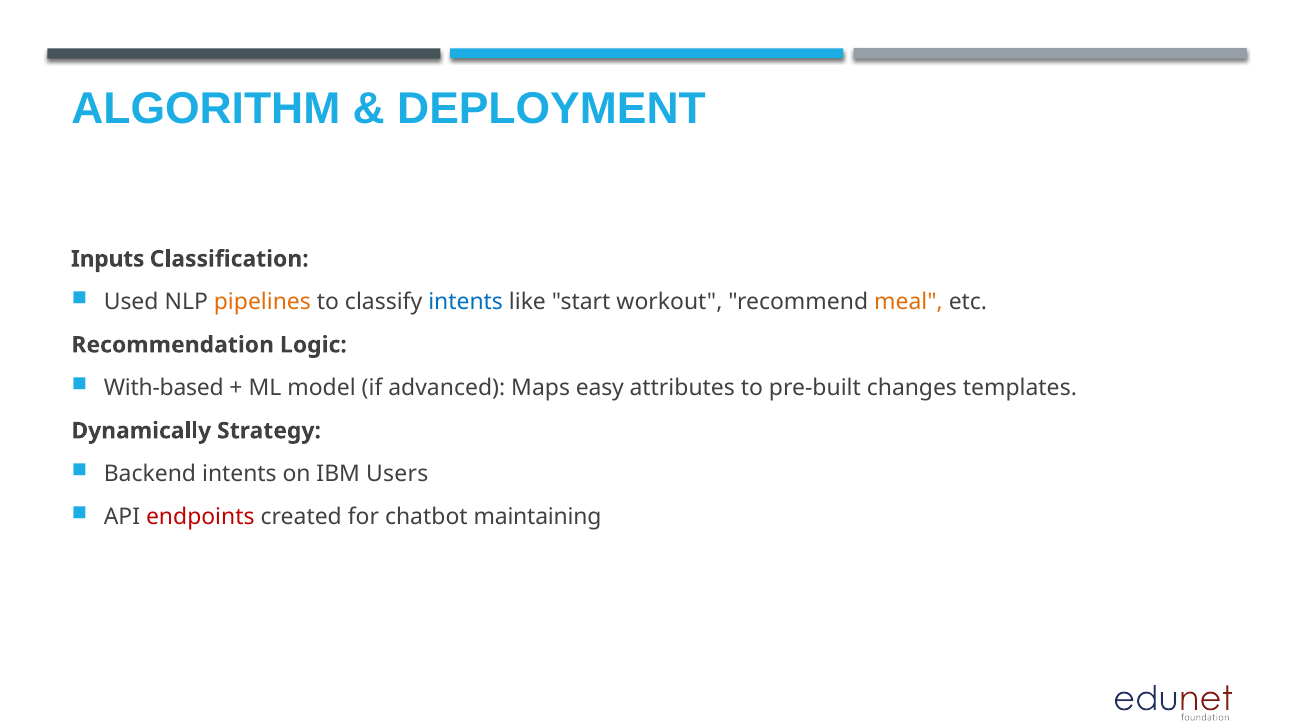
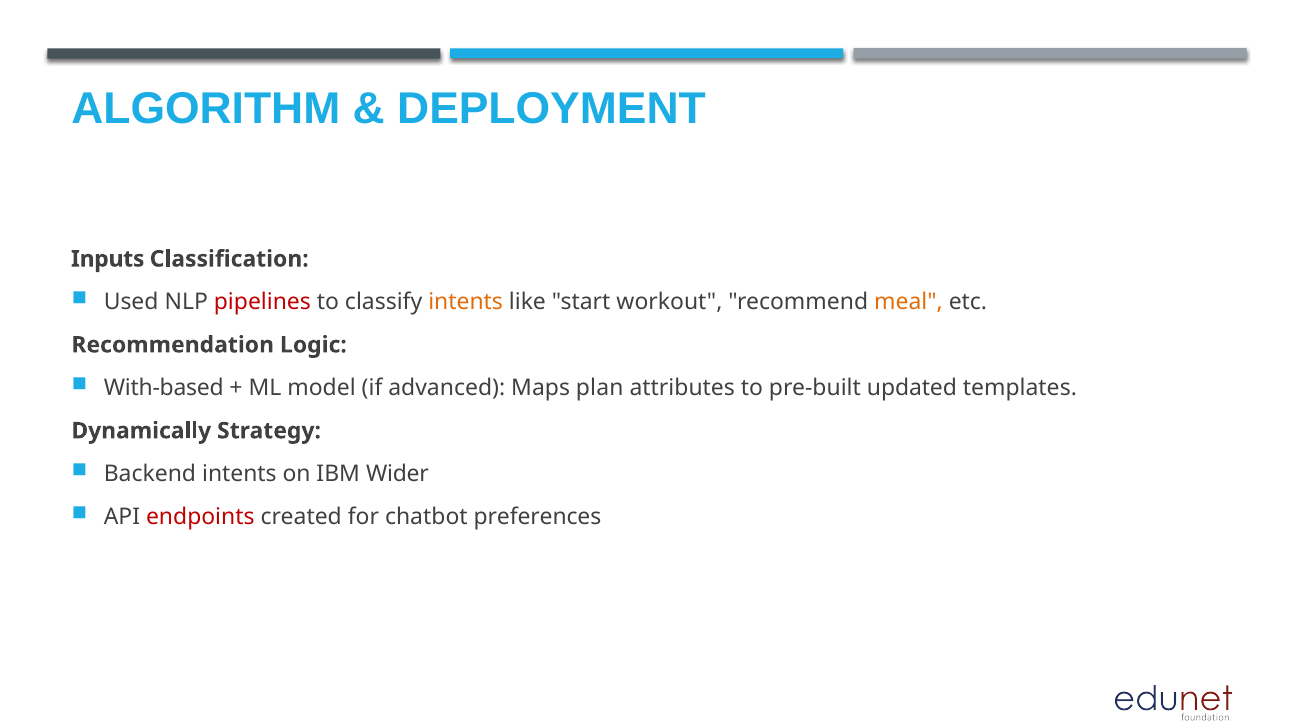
pipelines colour: orange -> red (262, 302)
intents colour: blue -> orange (466, 302)
easy: easy -> plan (600, 388)
changes: changes -> updated (912, 388)
Users: Users -> Wider (397, 474)
maintaining: maintaining -> preferences (537, 517)
